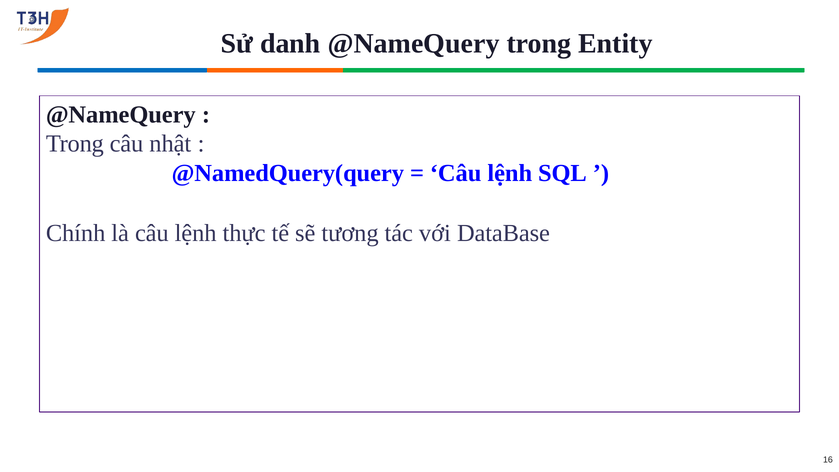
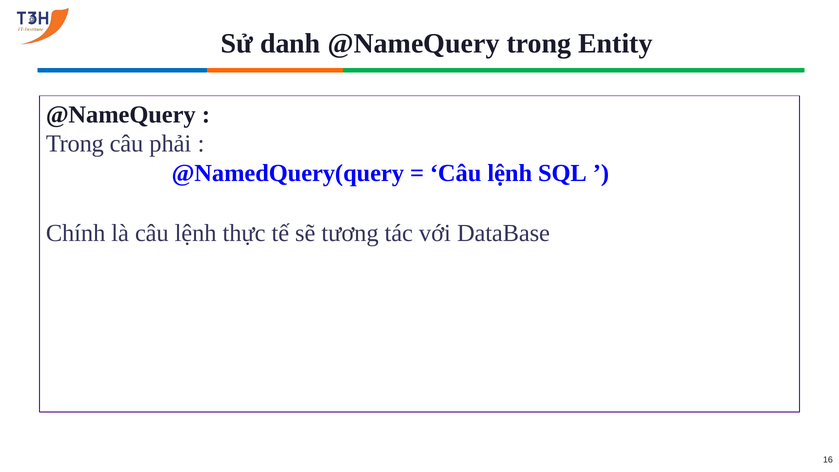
nhật: nhật -> phải (170, 144)
